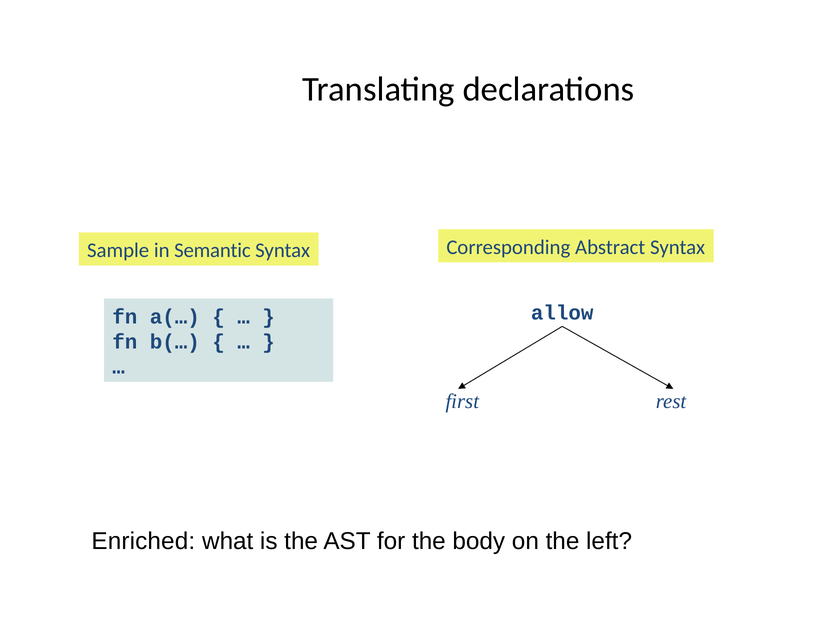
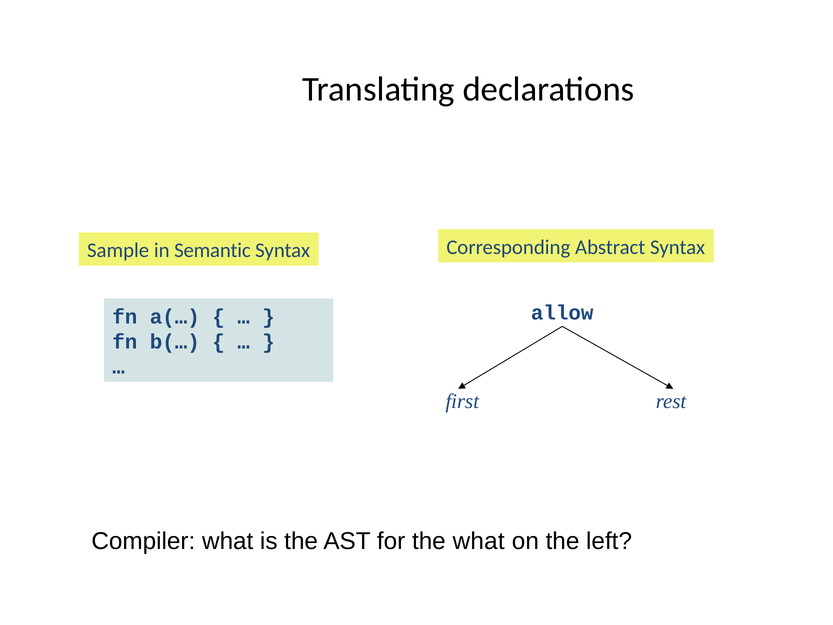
Enriched: Enriched -> Compiler (143, 541)
the body: body -> what (479, 541)
